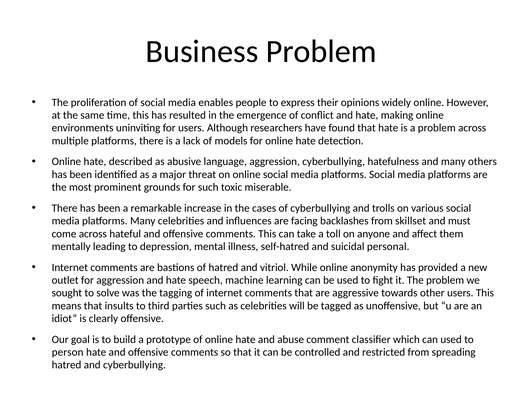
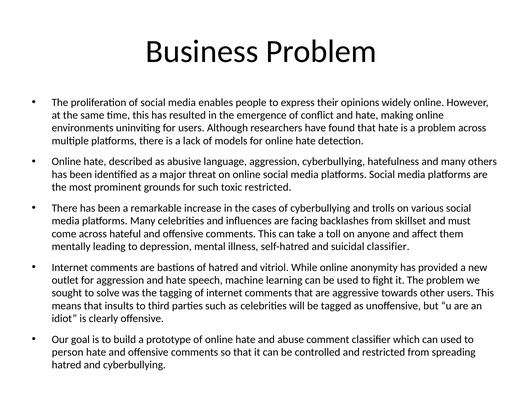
toxic miserable: miserable -> restricted (268, 187)
suicidal personal: personal -> classifier (388, 246)
